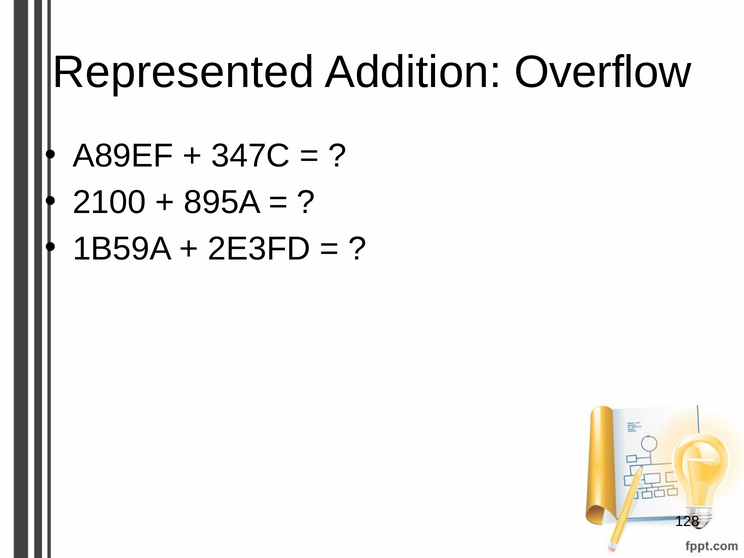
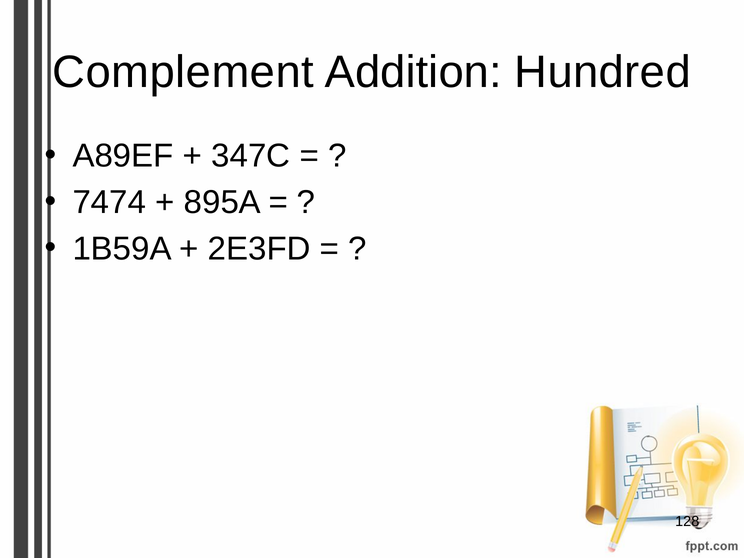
Represented: Represented -> Complement (183, 72)
Overflow: Overflow -> Hundred (603, 72)
2100: 2100 -> 7474 (109, 202)
